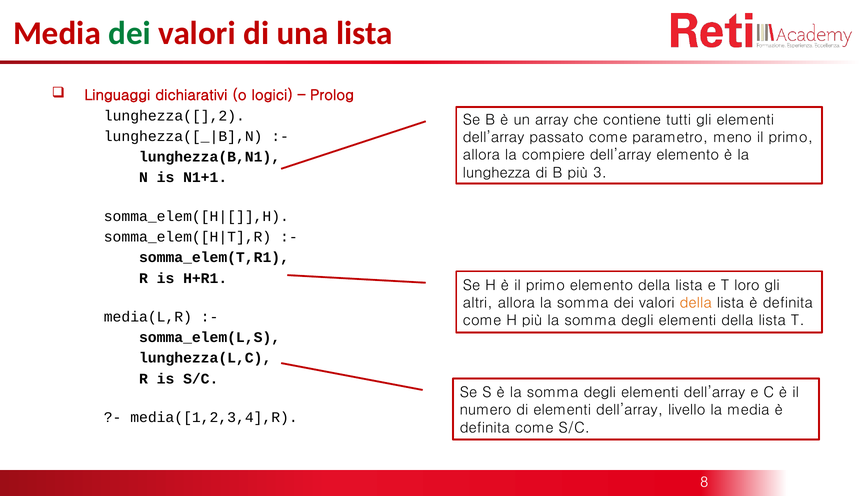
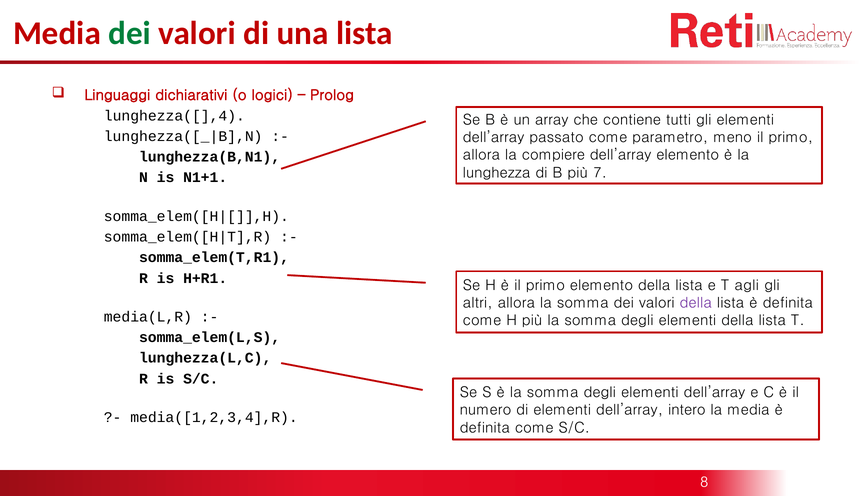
lunghezza([],2: lunghezza([],2 -> lunghezza([],4 (174, 116)
3: 3 -> 7 (600, 173)
loro: loro -> agli (747, 285)
della colour: orange -> purple (696, 303)
livello: livello -> intero (687, 410)
